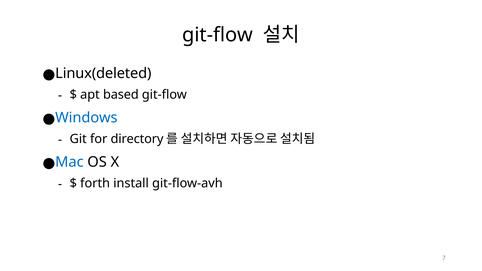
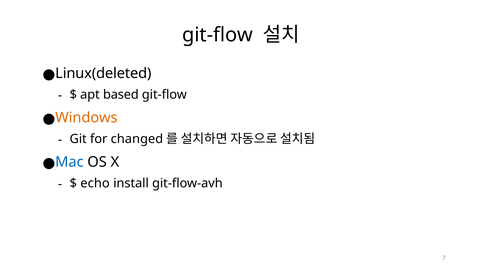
Windows colour: blue -> orange (86, 118)
directory: directory -> changed (137, 139)
forth: forth -> echo (95, 183)
